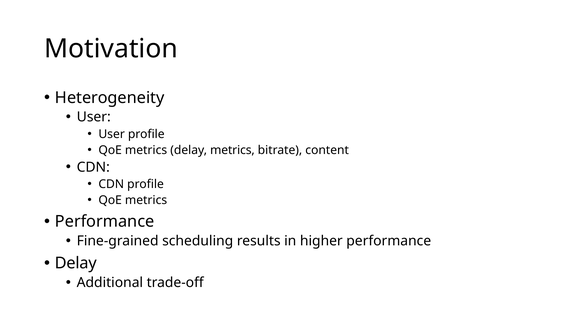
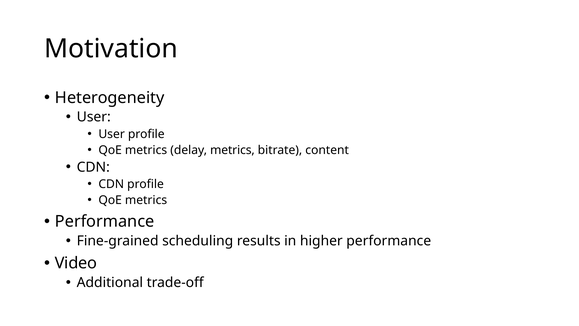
Delay: Delay -> Video (76, 263)
